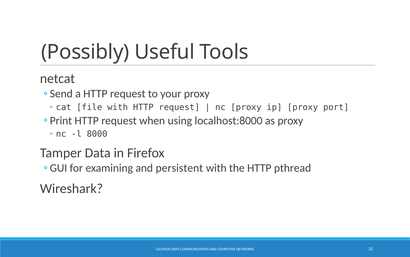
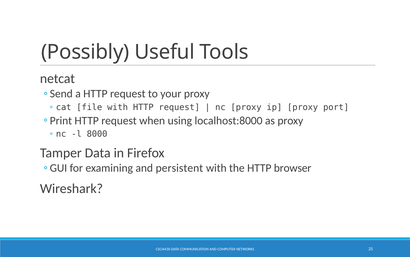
pthread: pthread -> browser (293, 168)
